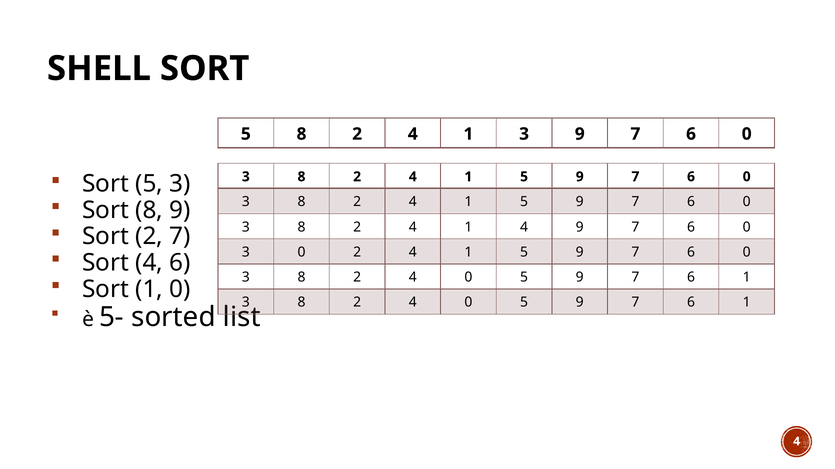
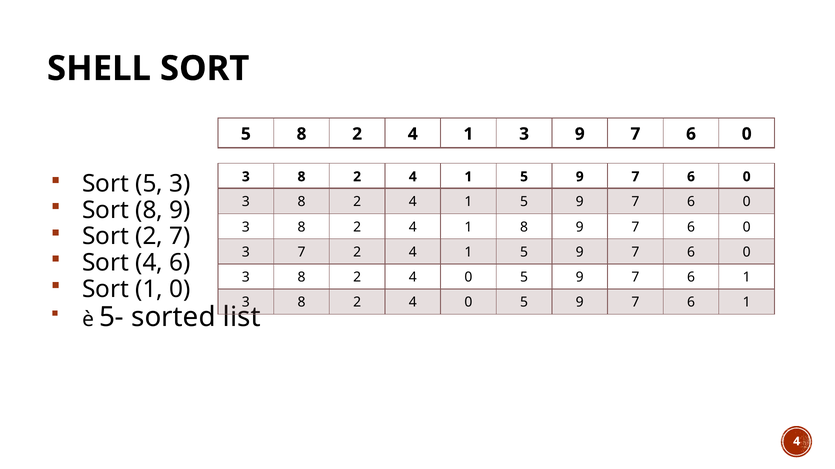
1 4: 4 -> 8 (524, 227)
3 0: 0 -> 7 (301, 252)
